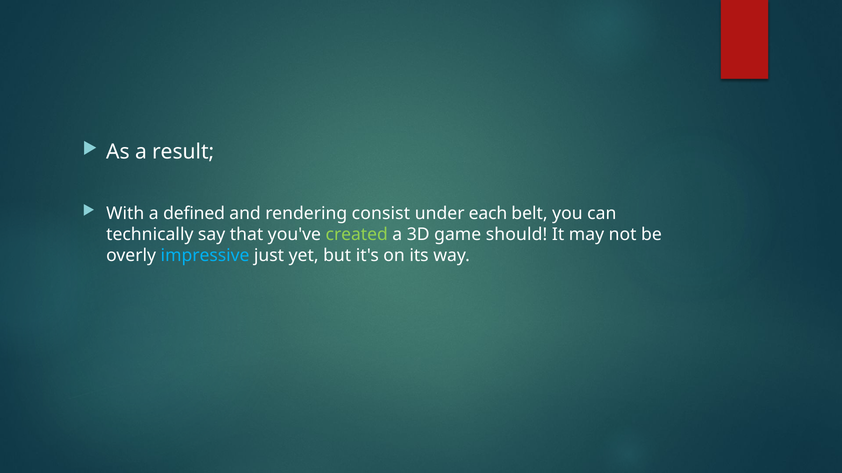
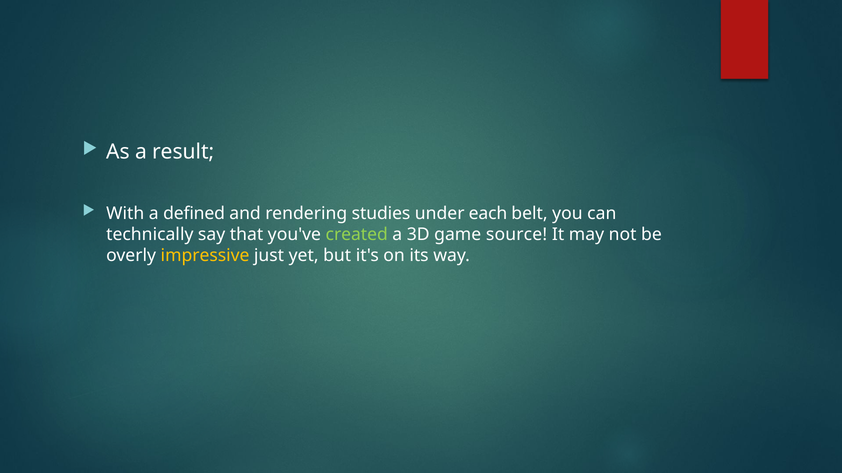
consist: consist -> studies (381, 214)
should: should -> source (517, 235)
impressive colour: light blue -> yellow (205, 256)
